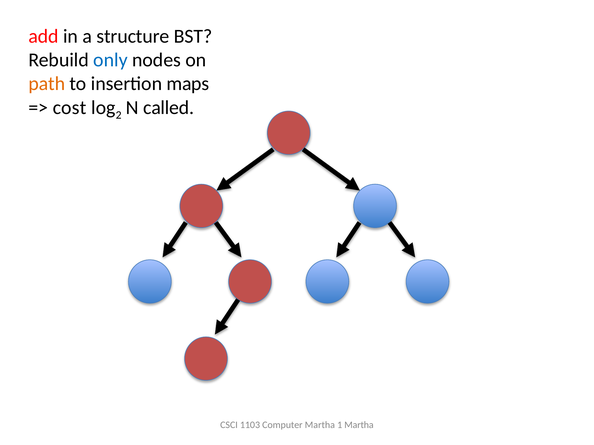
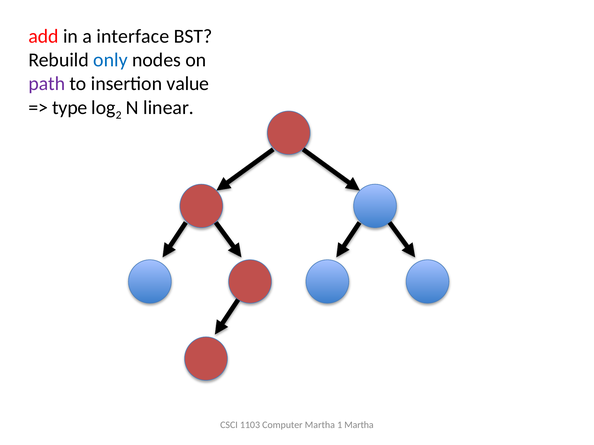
structure: structure -> interface (133, 36)
path colour: orange -> purple (47, 84)
maps: maps -> value (188, 84)
cost: cost -> type (70, 108)
called: called -> linear (169, 108)
